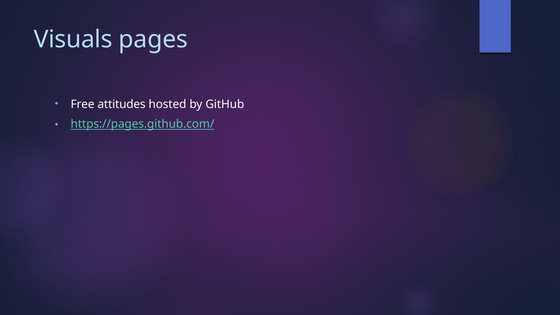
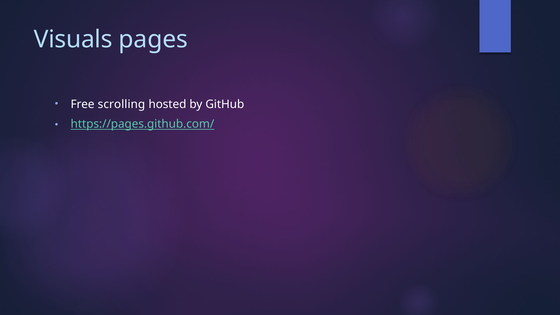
attitudes: attitudes -> scrolling (121, 104)
